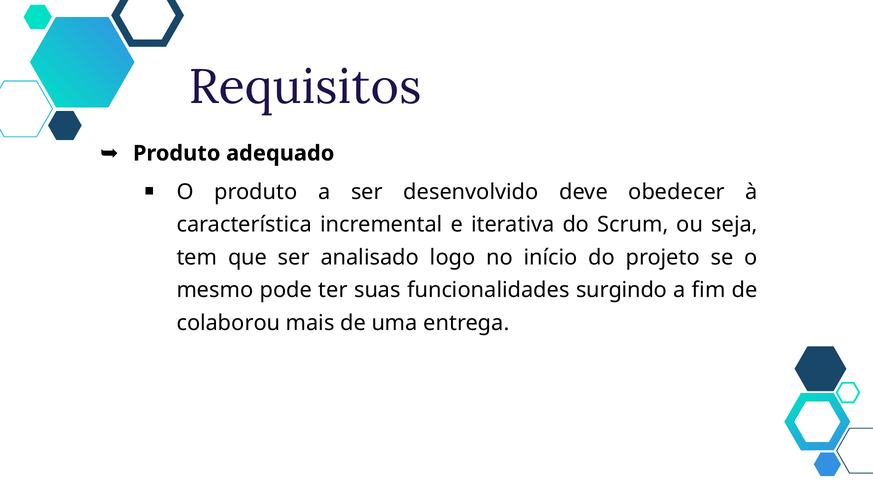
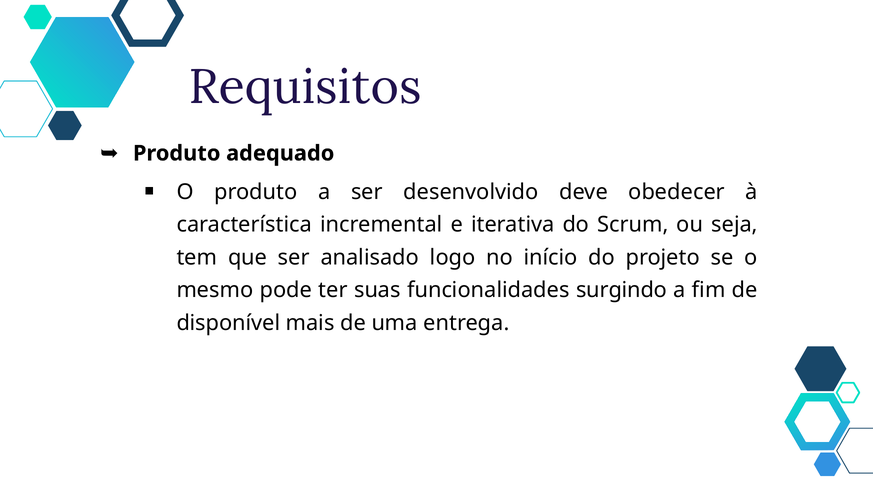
colaborou: colaborou -> disponível (228, 323)
